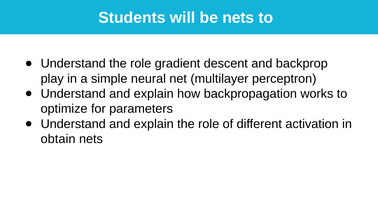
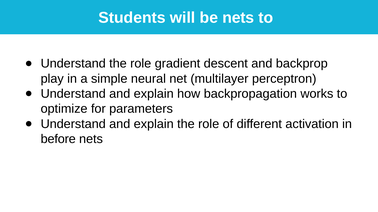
obtain: obtain -> before (58, 139)
